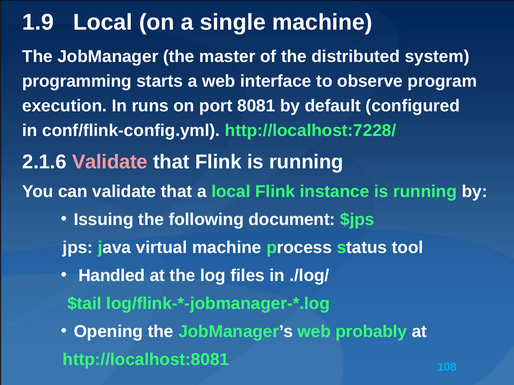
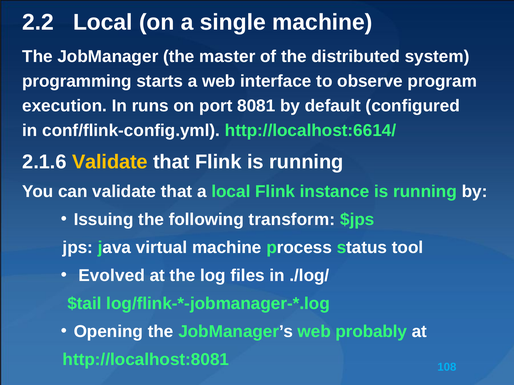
1.9: 1.9 -> 2.2 (38, 22)
http://localhost:7228/: http://localhost:7228/ -> http://localhost:6614/ (311, 131)
Validate colour: pink -> yellow (110, 162)
document: document -> transform (292, 220)
Handled: Handled -> Evolved (112, 276)
